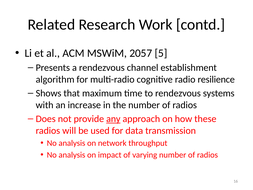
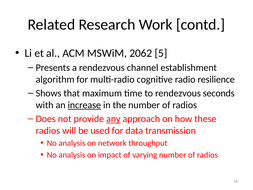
2057: 2057 -> 2062 (141, 53)
systems: systems -> seconds (219, 93)
increase underline: none -> present (84, 105)
